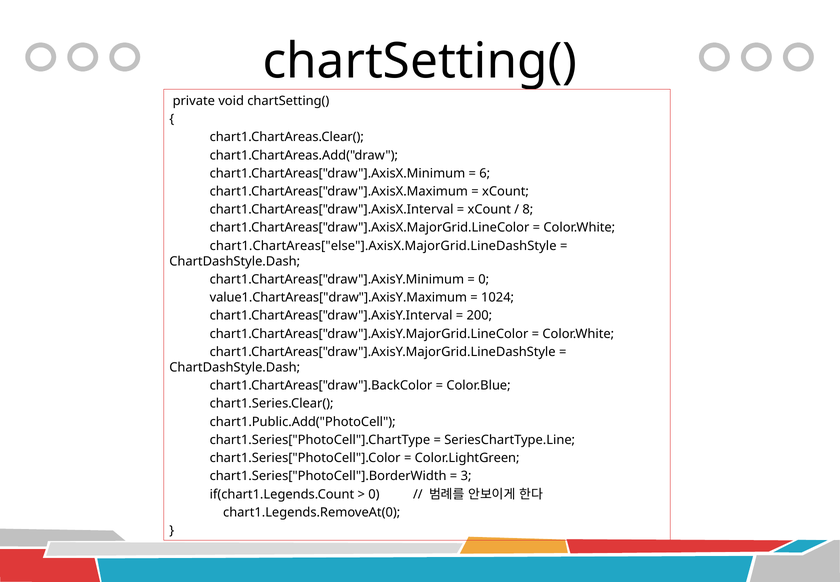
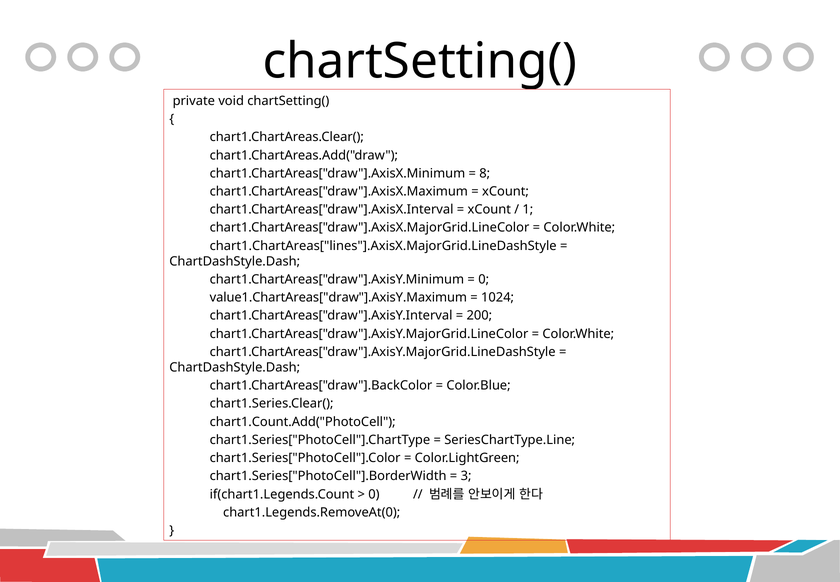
6: 6 -> 8 (485, 173)
8: 8 -> 1 (528, 209)
chart1.ChartAreas["else"].AxisX.MajorGrid.LineDashStyle: chart1.ChartAreas["else"].AxisX.MajorGrid.LineDashStyle -> chart1.ChartAreas["lines"].AxisX.MajorGrid.LineDashStyle (383, 246)
chart1.Public.Add("PhotoCell: chart1.Public.Add("PhotoCell -> chart1.Count.Add("PhotoCell (303, 421)
